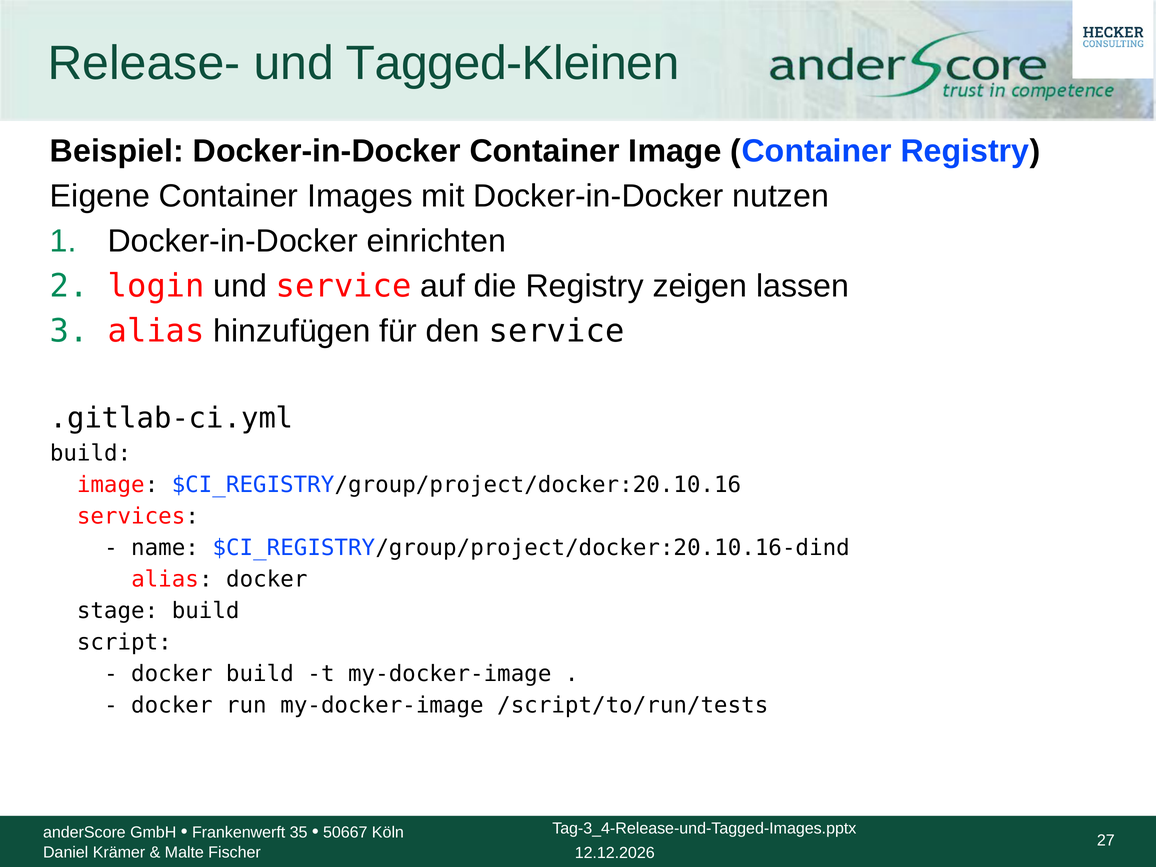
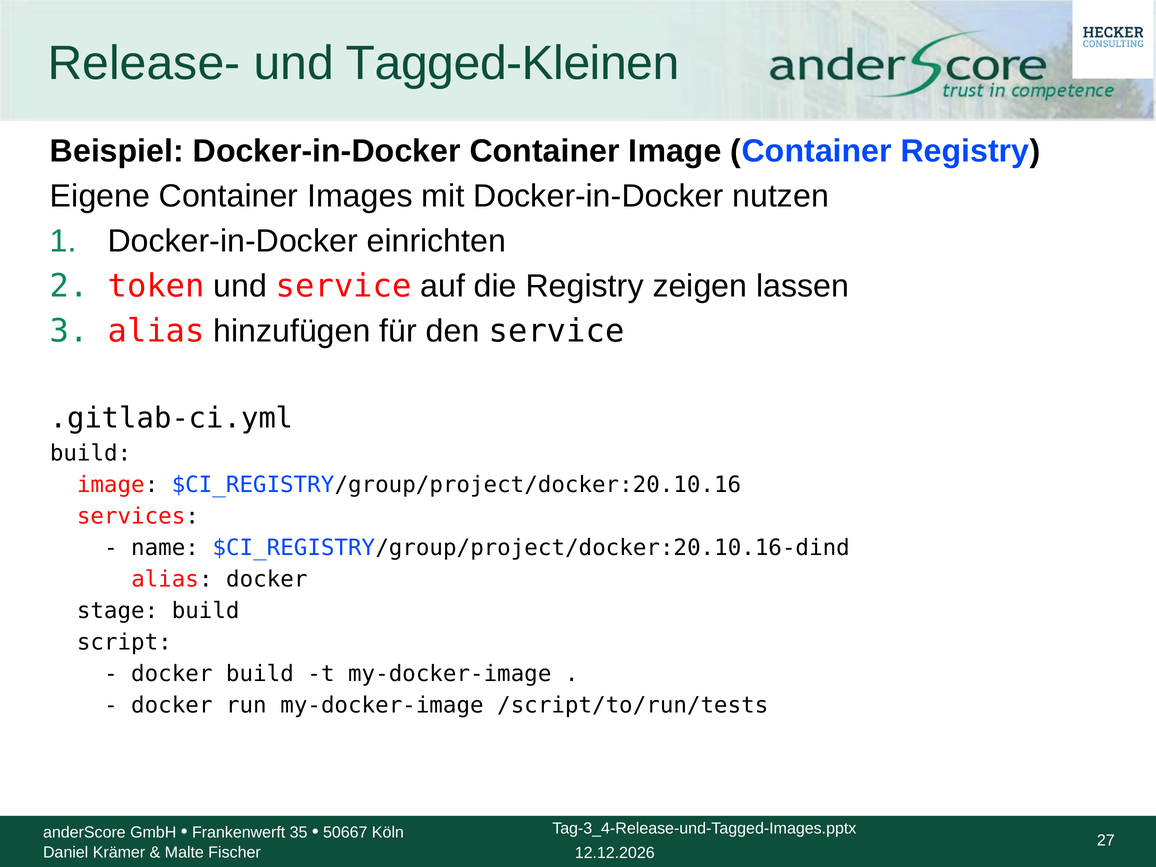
login: login -> token (156, 286)
